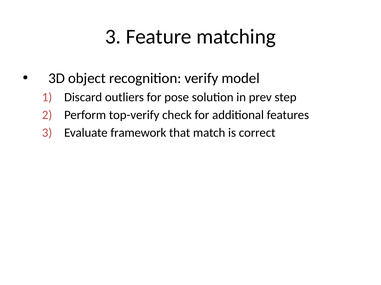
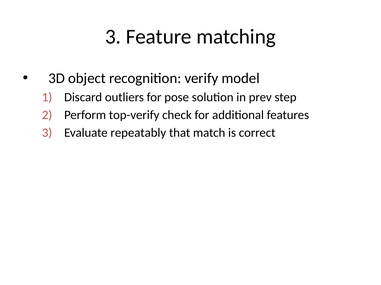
framework: framework -> repeatably (138, 133)
